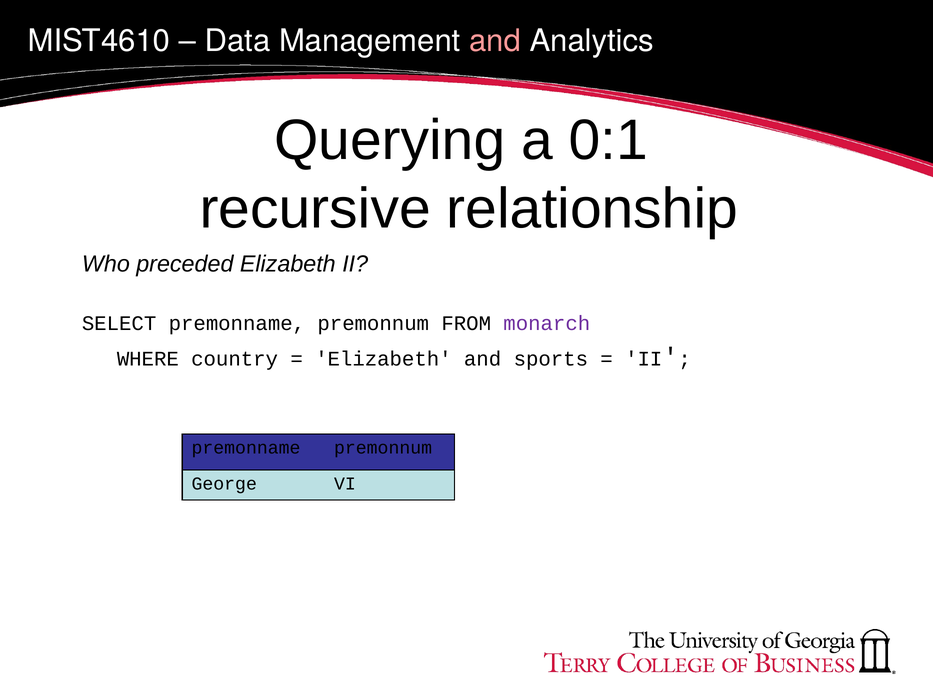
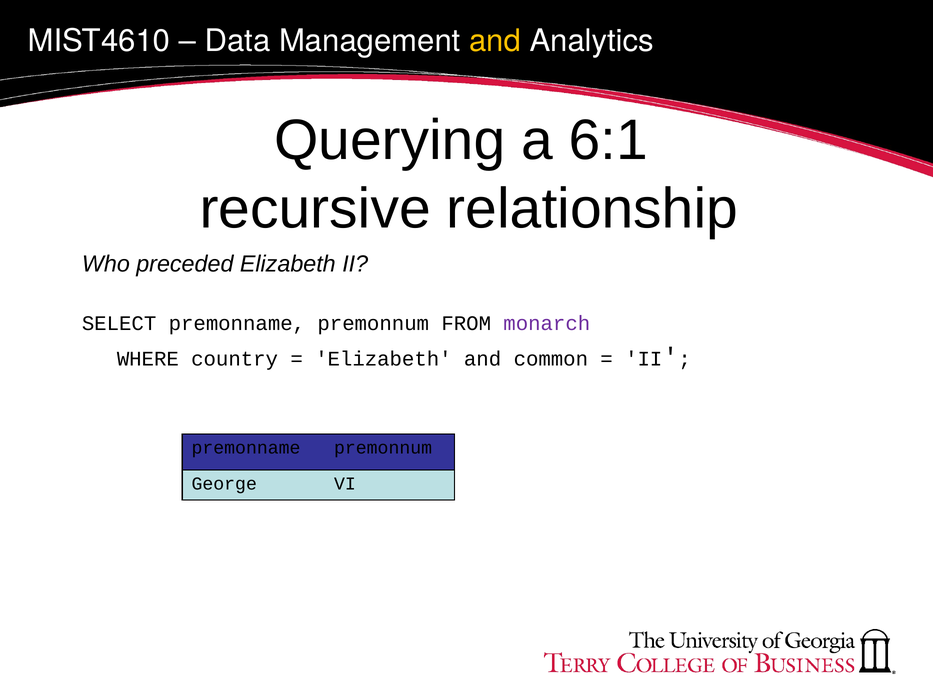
and colour: pink -> yellow (495, 41)
0:1: 0:1 -> 6:1 (608, 140)
sports: sports -> common (551, 359)
